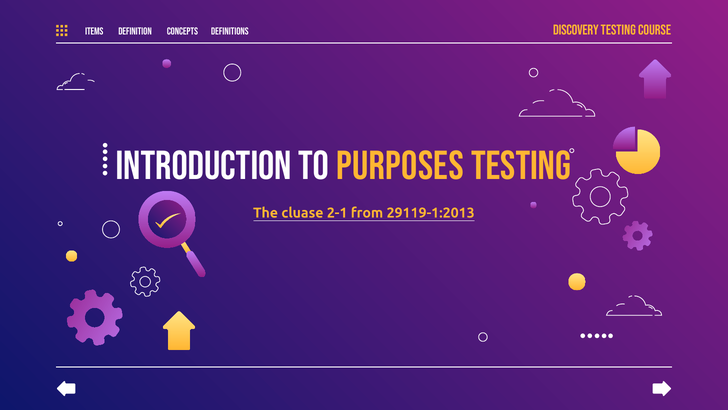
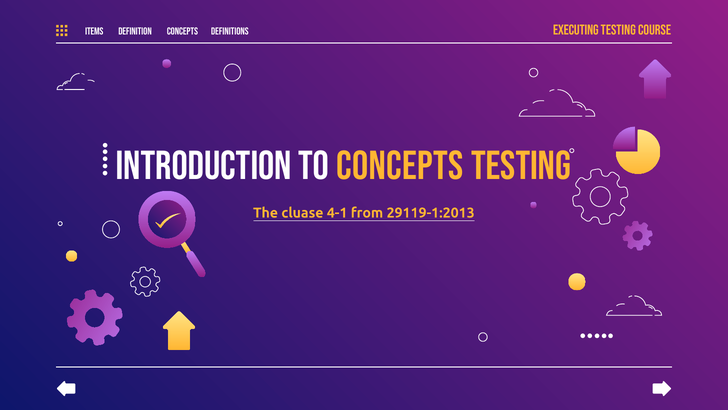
Discovery: Discovery -> Executing (576, 30)
to purposes: purposes -> concepts (400, 166)
2-1: 2-1 -> 4-1 (337, 213)
